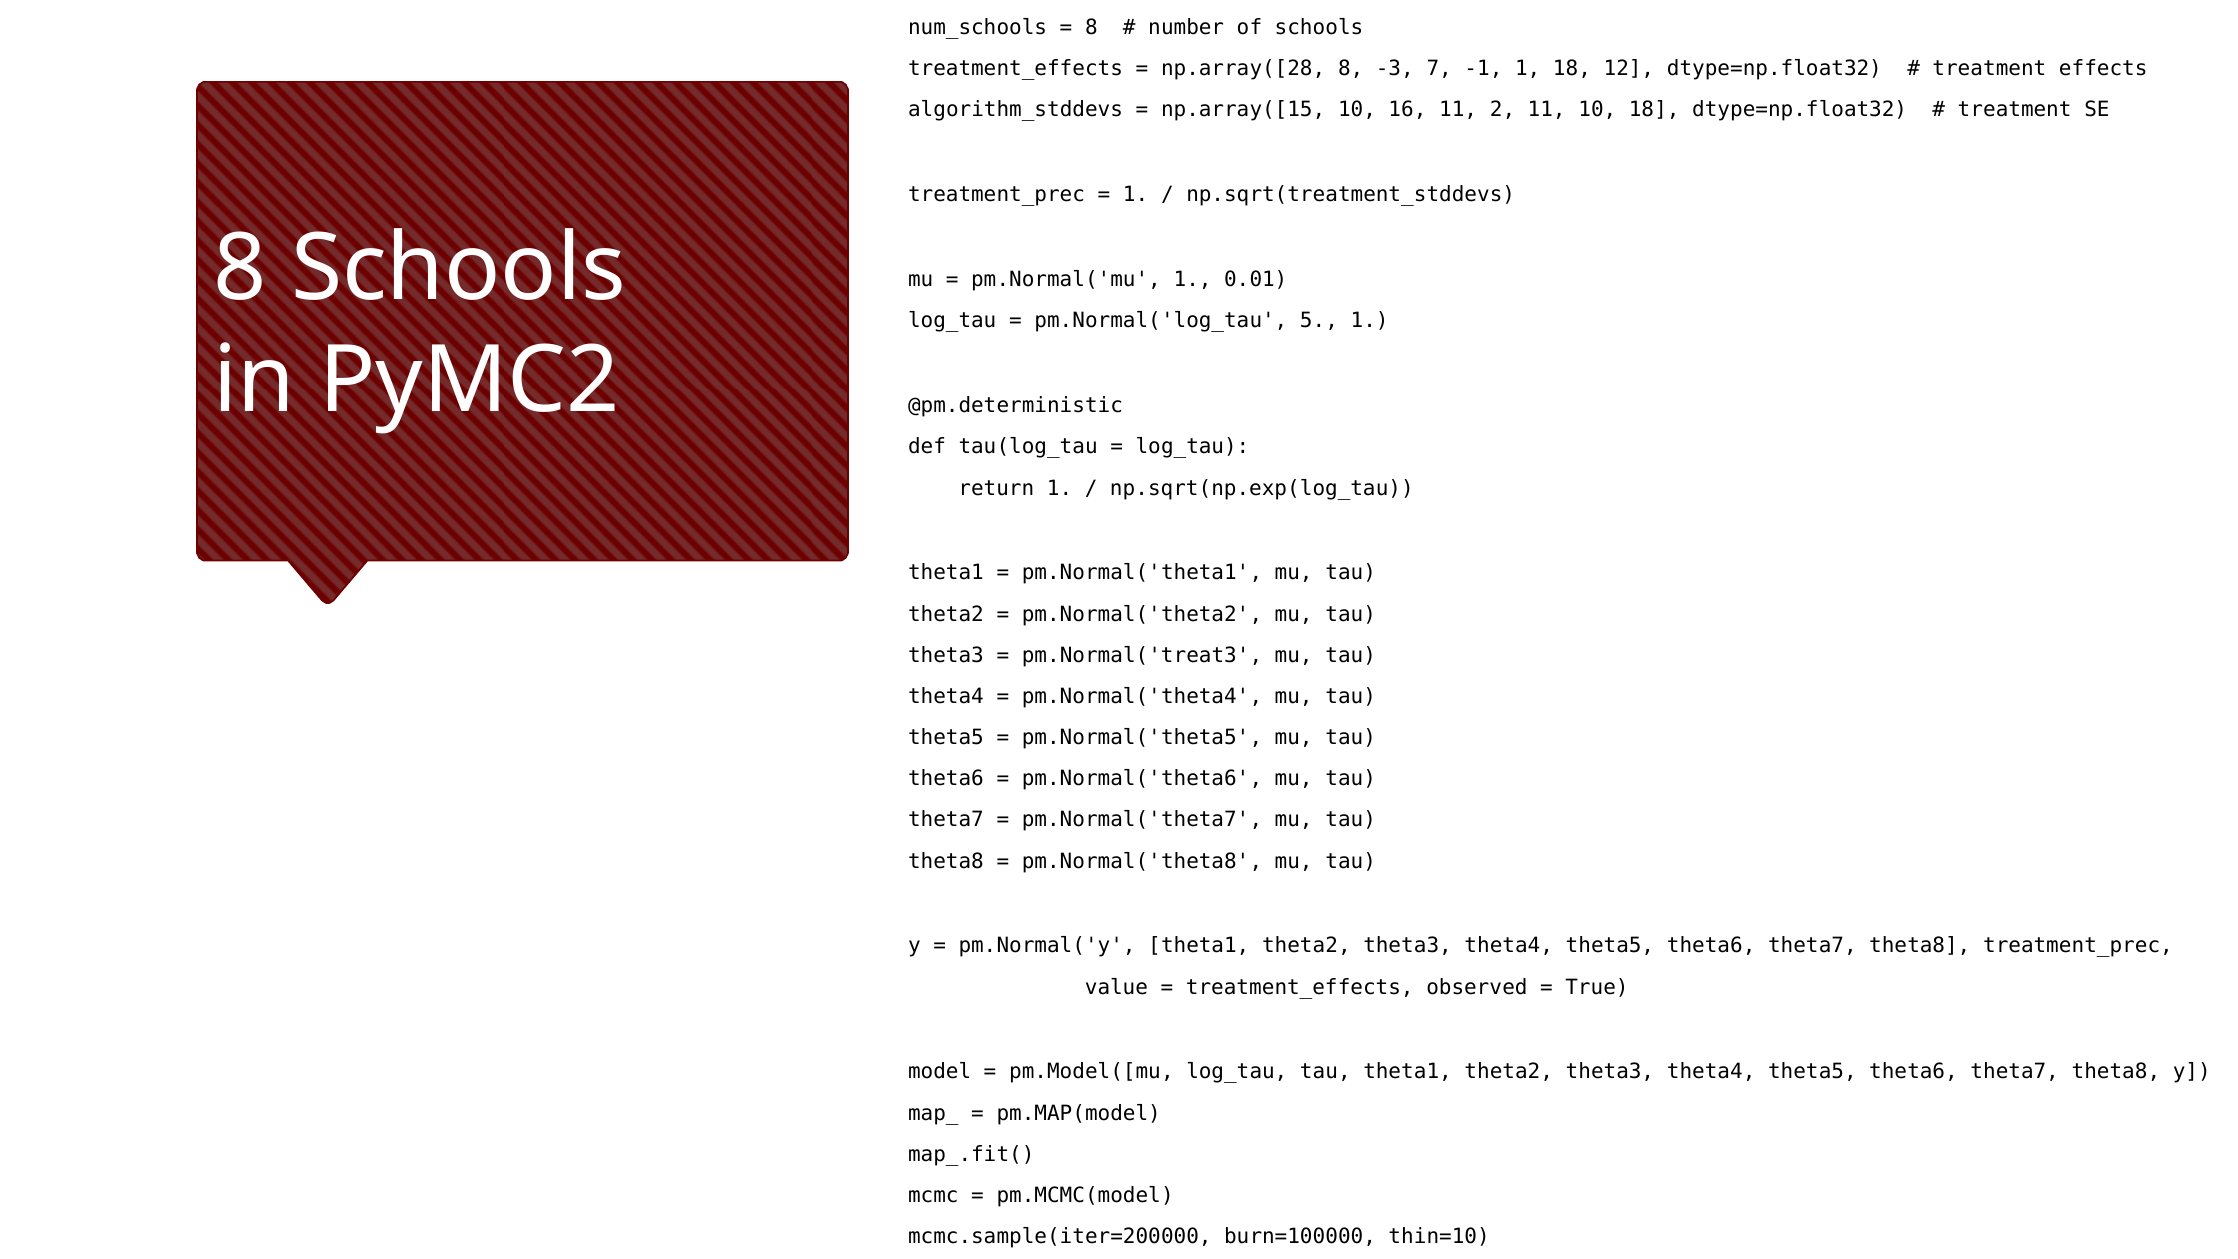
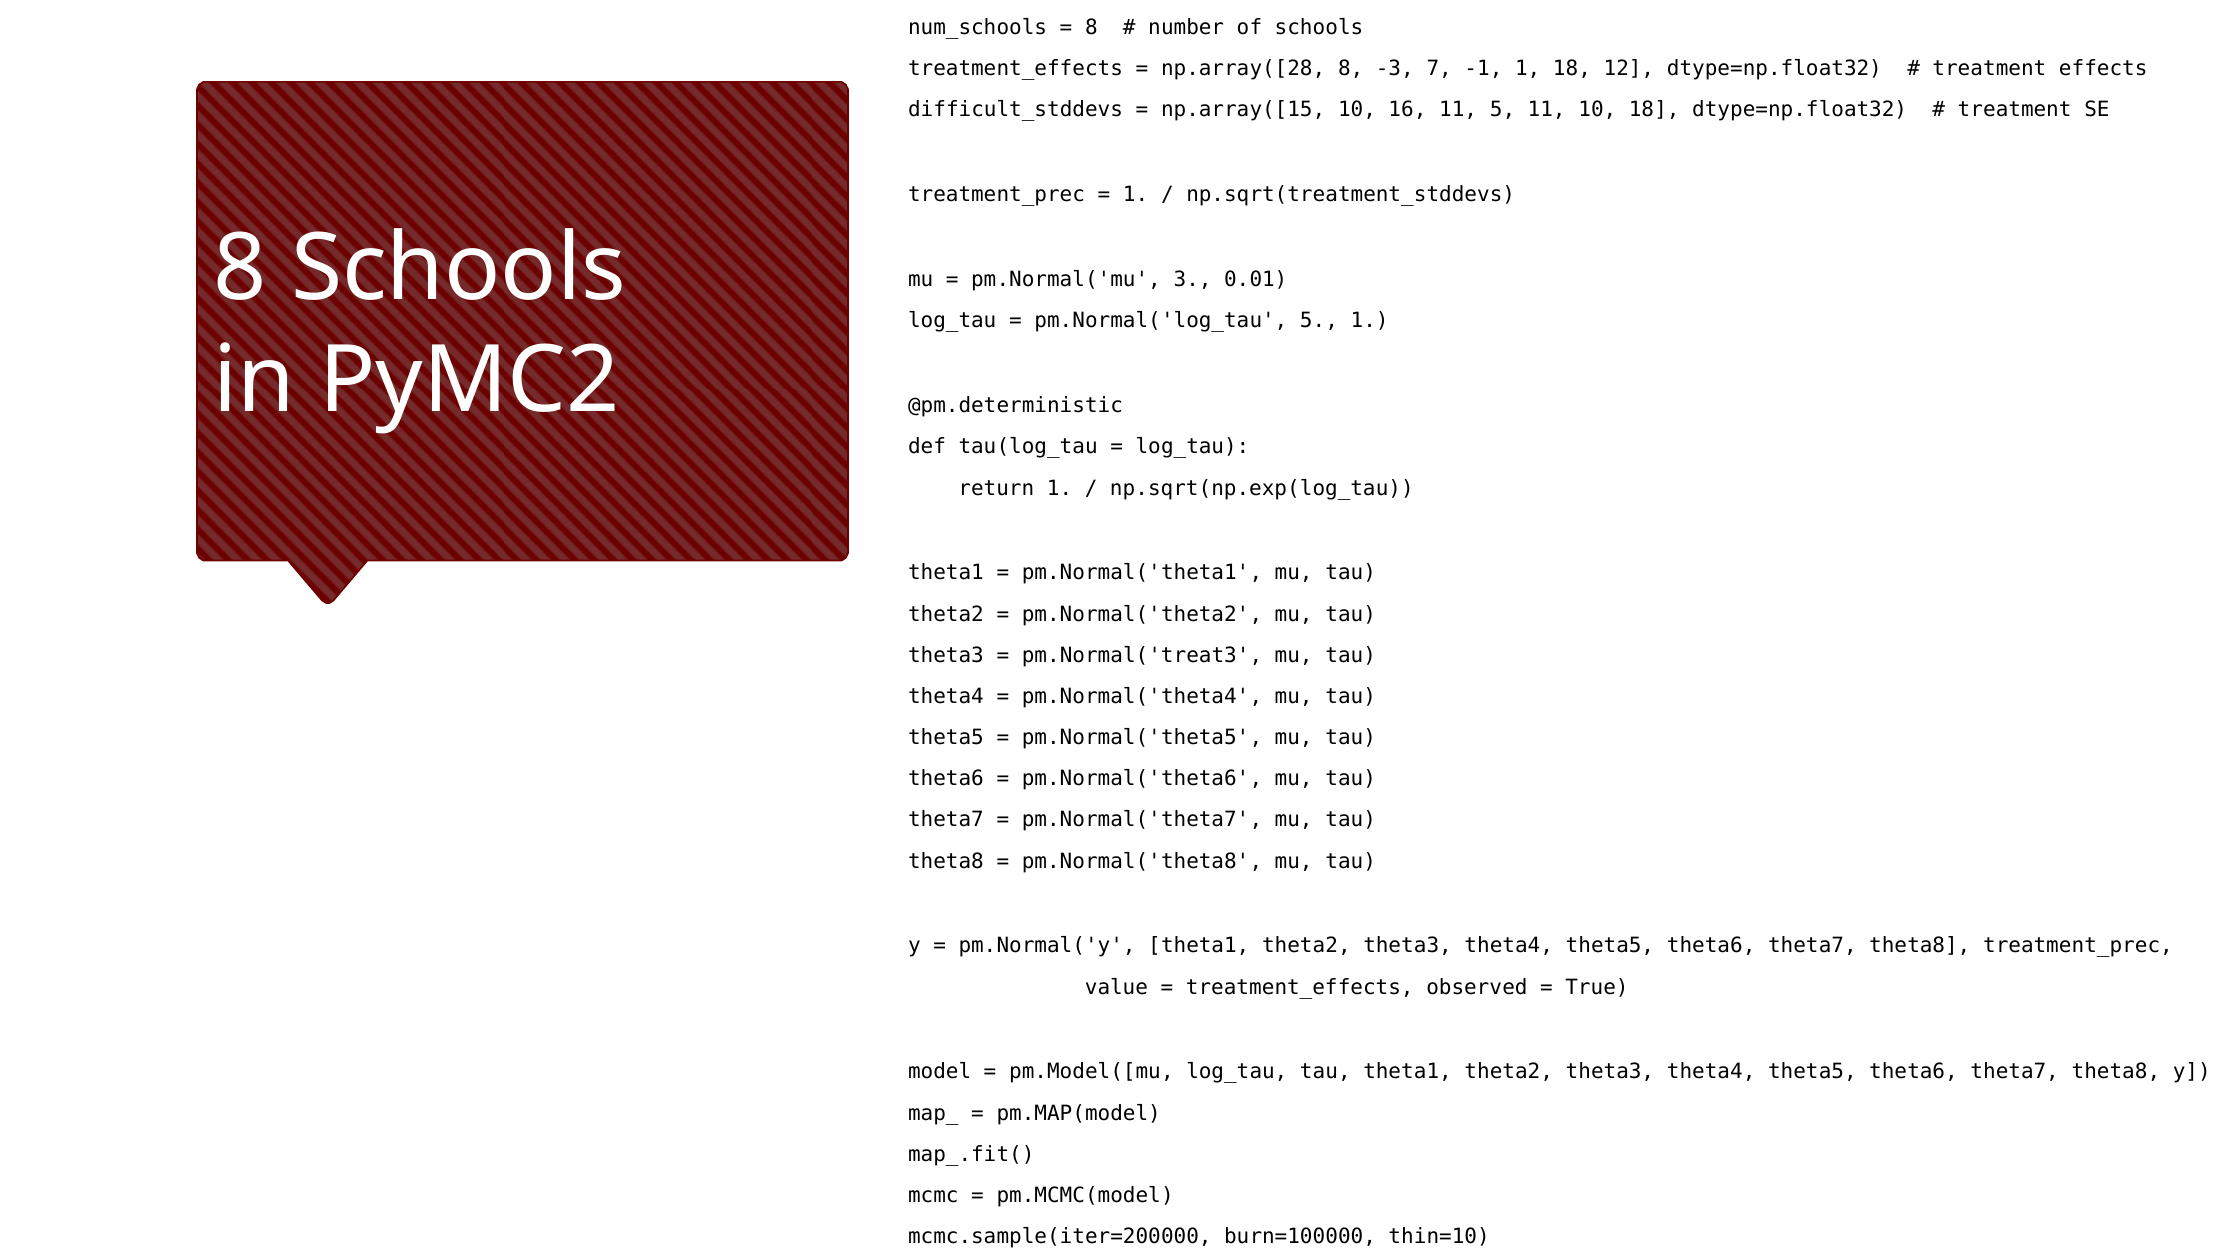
algorithm_stddevs: algorithm_stddevs -> difficult_stddevs (1016, 110)
11 2: 2 -> 5 (1503, 110)
pm.Normal('mu 1: 1 -> 3 (1193, 280)
